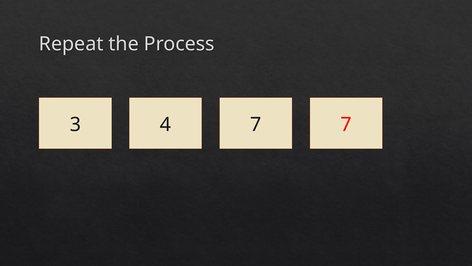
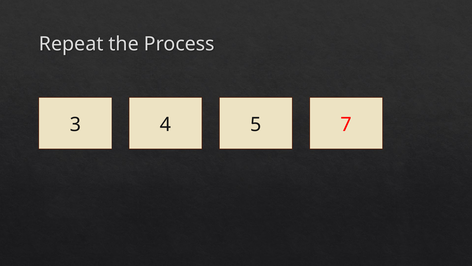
4 7: 7 -> 5 (256, 124)
